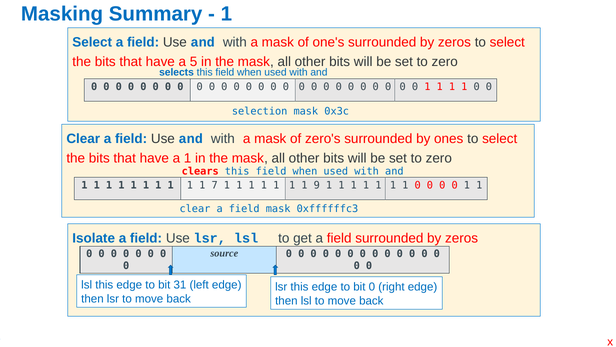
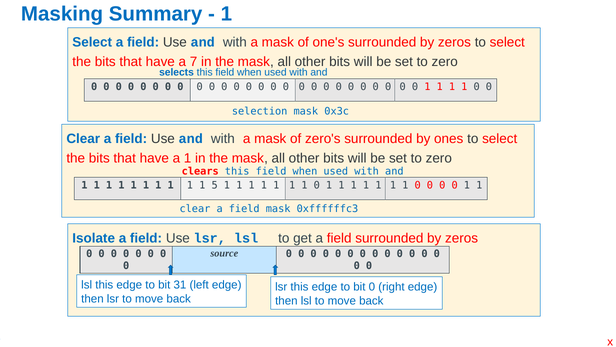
5: 5 -> 7 (194, 62)
7: 7 -> 5 (215, 185)
9: 9 -> 0 (317, 185)
